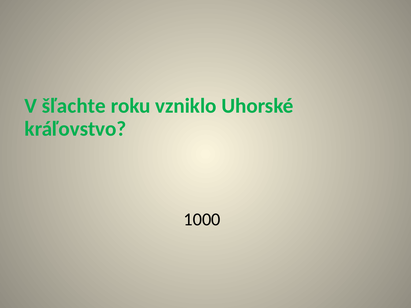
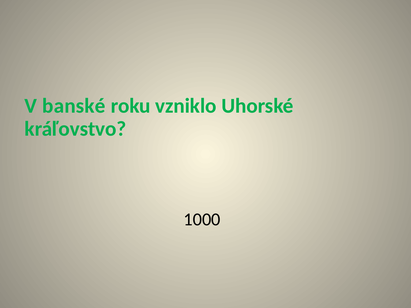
šľachte: šľachte -> banské (74, 106)
